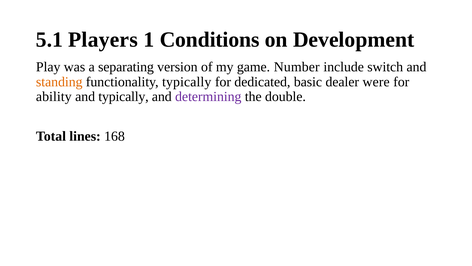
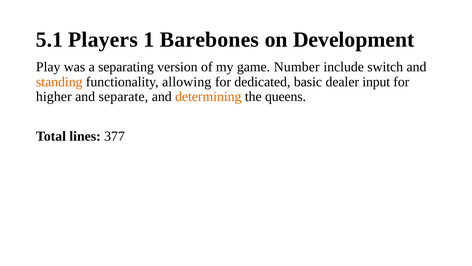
Conditions: Conditions -> Barebones (209, 40)
functionality typically: typically -> allowing (187, 82)
were: were -> input (376, 82)
ability: ability -> higher (54, 96)
and typically: typically -> separate (123, 96)
determining colour: purple -> orange (208, 96)
double: double -> queens (286, 96)
168: 168 -> 377 (115, 136)
